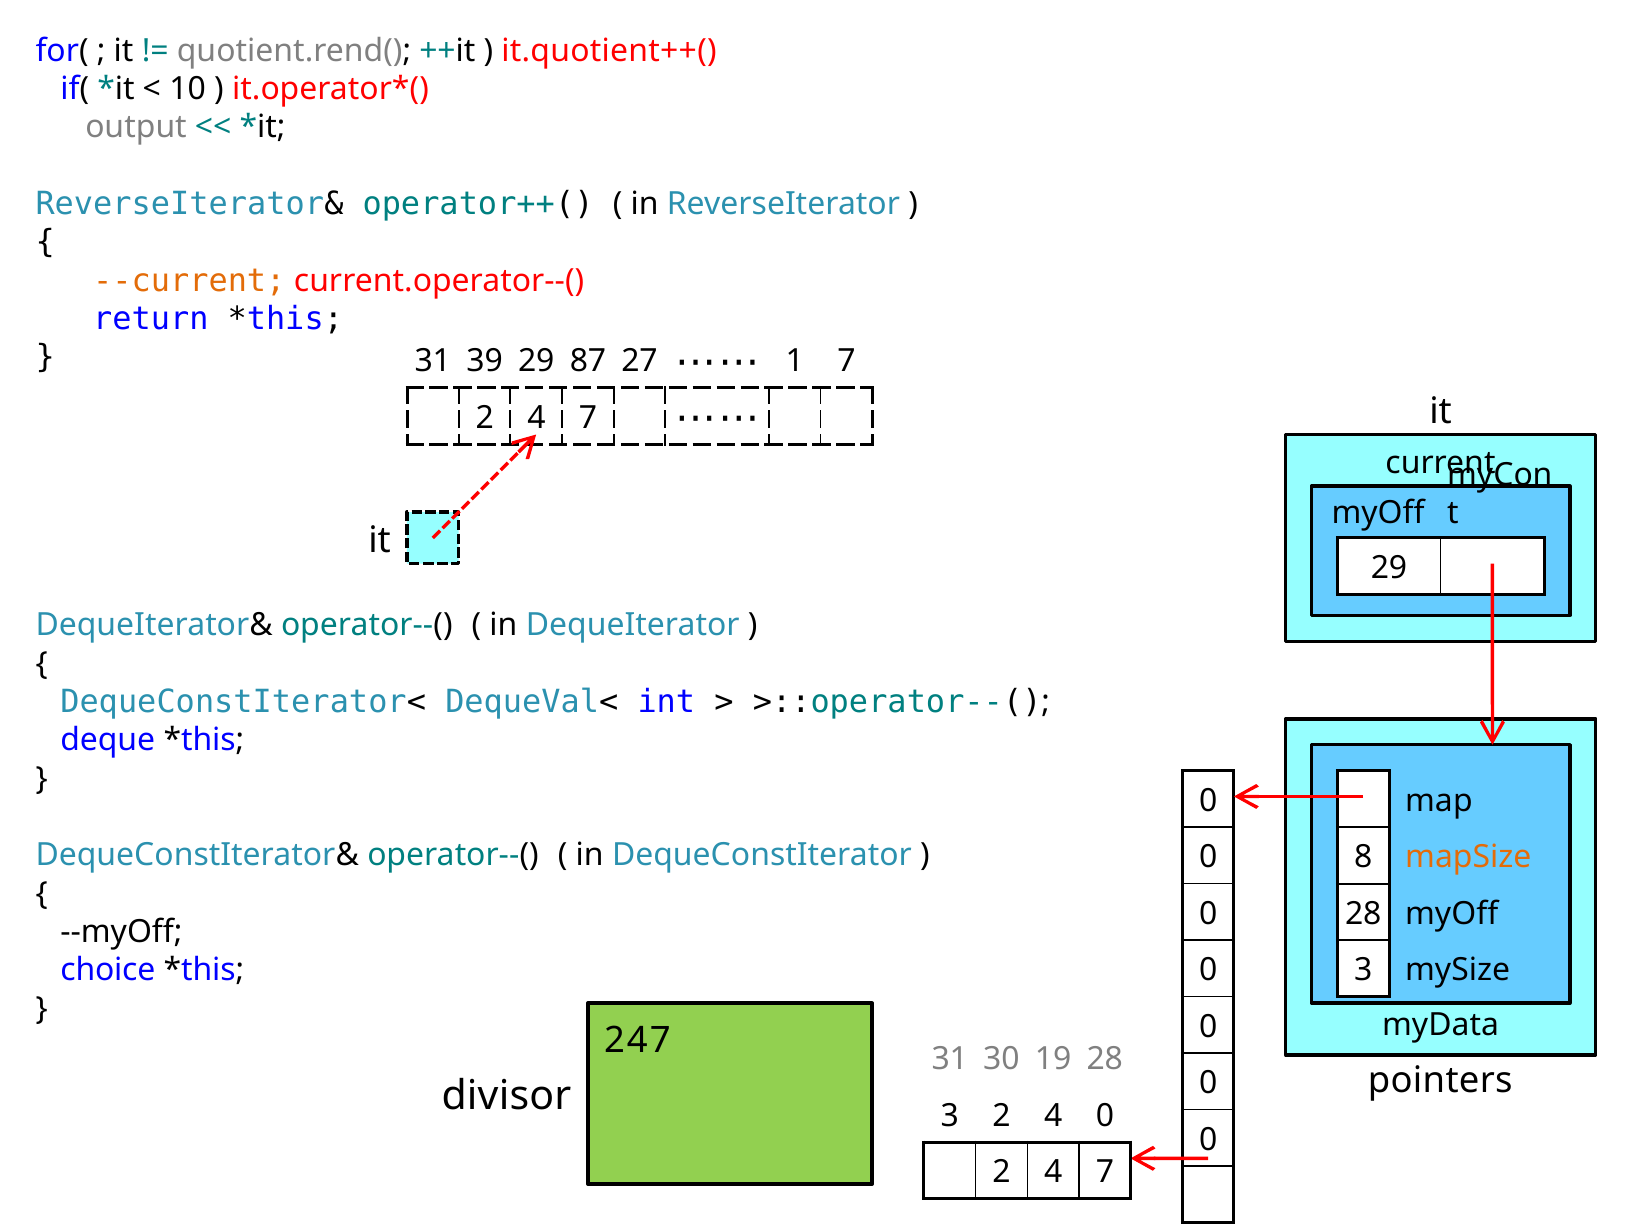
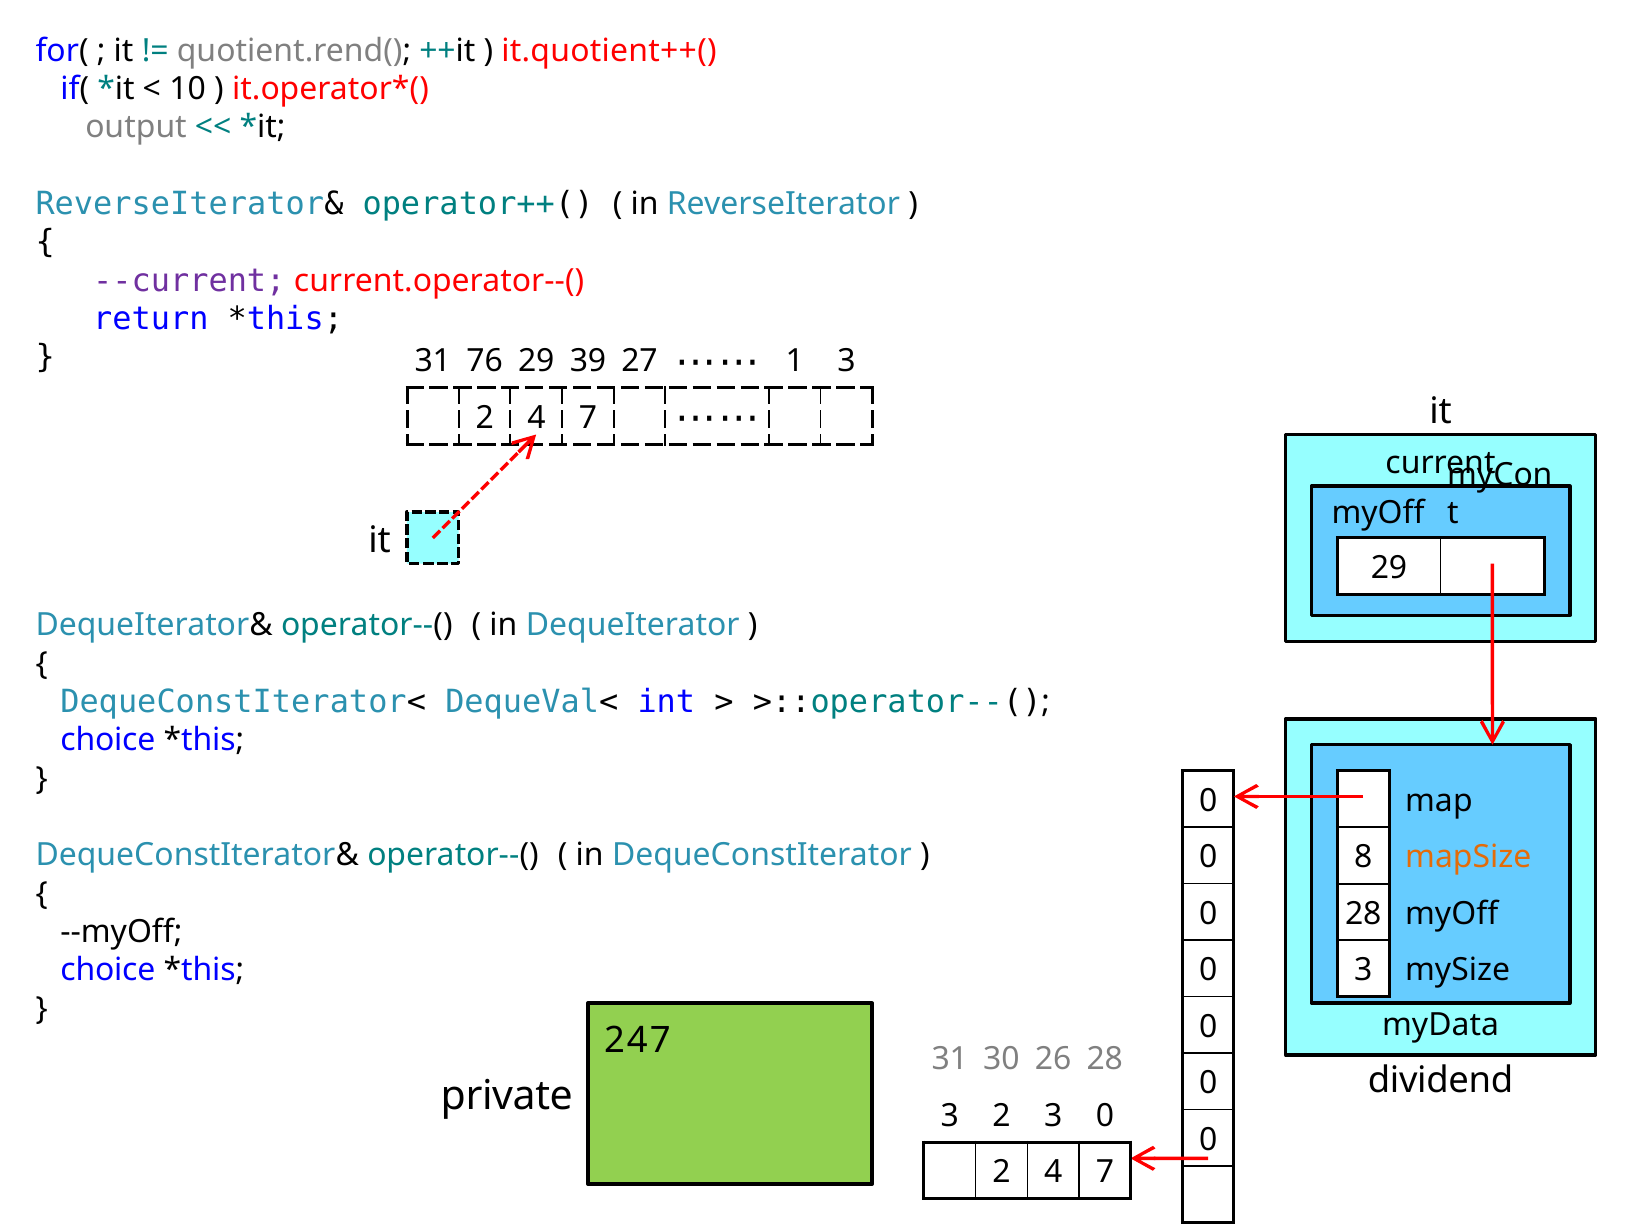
--current colour: orange -> purple (189, 280)
39: 39 -> 76 (485, 361)
87: 87 -> 39 (588, 361)
1 7: 7 -> 3 (846, 361)
deque: deque -> choice (108, 740)
19: 19 -> 26 (1053, 1059)
pointers: pointers -> dividend (1441, 1081)
divisor: divisor -> private (507, 1096)
3 2 4: 4 -> 3 (1053, 1115)
